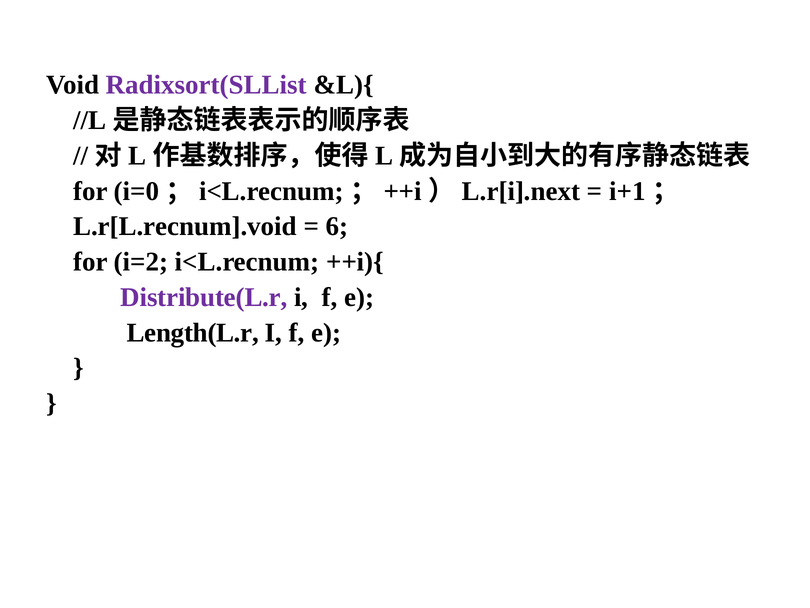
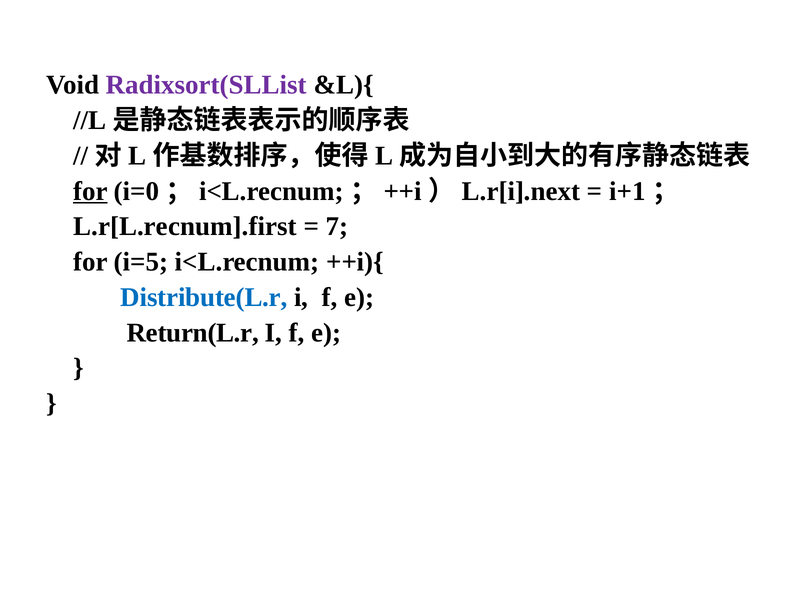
for underline: none -> present (90, 191)
L.r[L.recnum].void: L.r[L.recnum].void -> L.r[L.recnum].first (185, 226)
6: 6 -> 7 (337, 226)
i=2: i=2 -> i=5 (141, 262)
Distribute(L.r colour: purple -> blue (204, 297)
Length(L.r: Length(L.r -> Return(L.r (193, 332)
